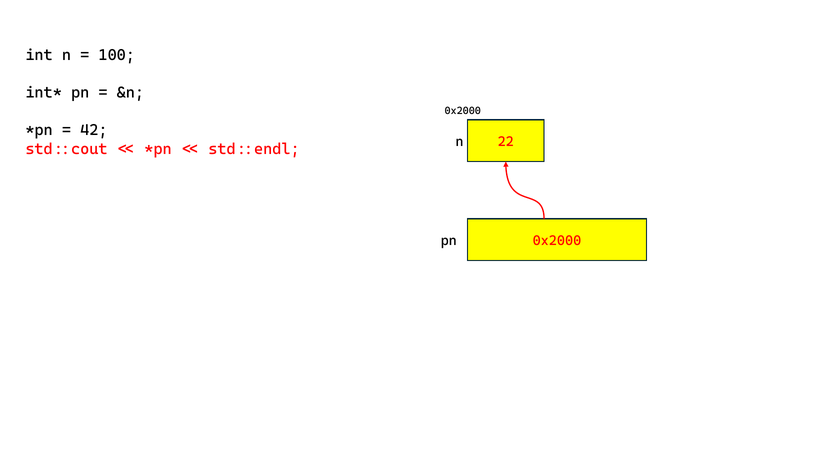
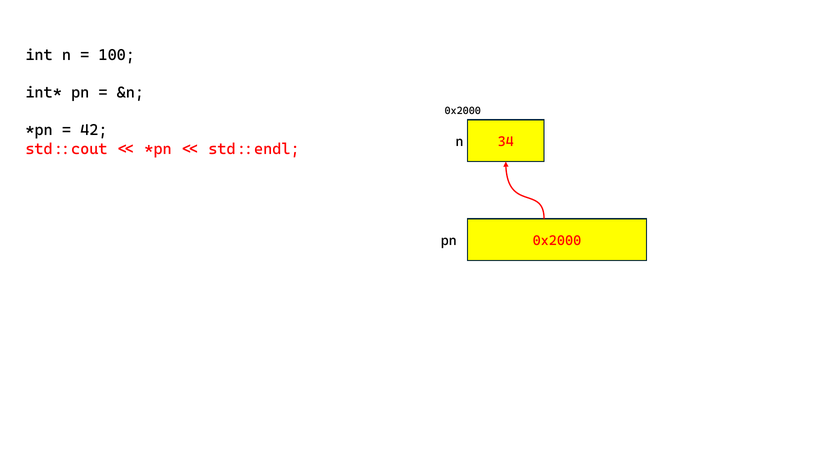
22: 22 -> 34 (506, 142)
